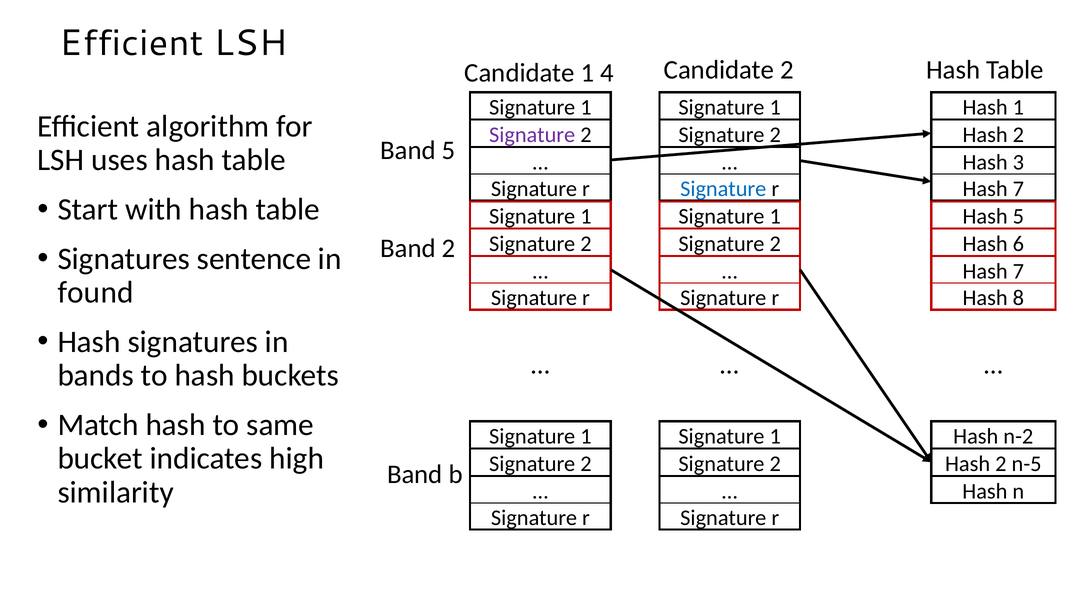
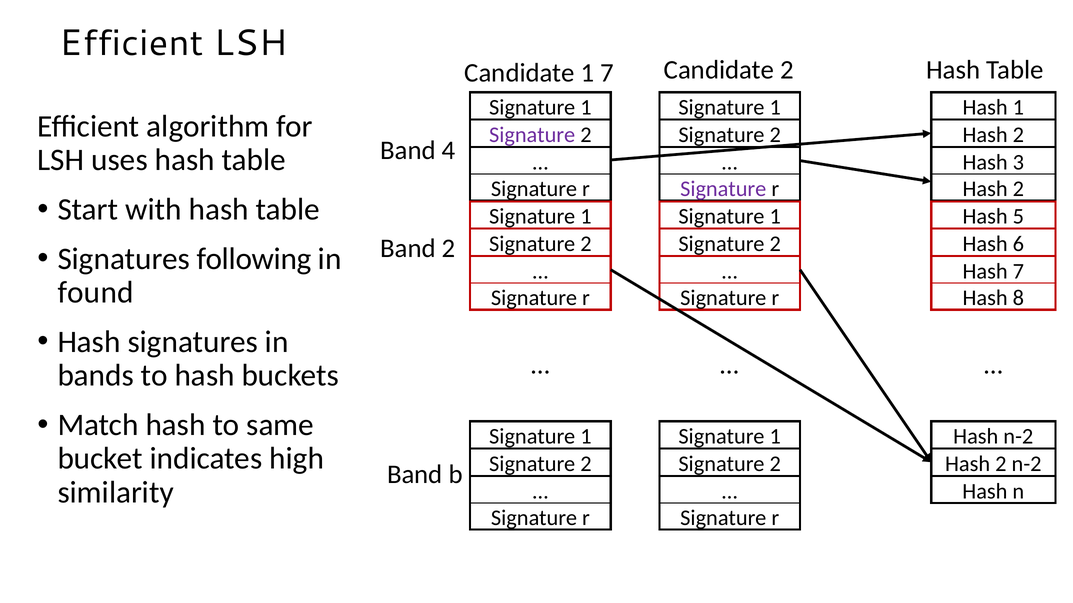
1 4: 4 -> 7 (607, 73)
Band 5: 5 -> 4 (449, 150)
Signature colour: blue -> purple (723, 189)
7: 7 -> 2 (1018, 189)
sentence: sentence -> following (254, 259)
2 n-5: n-5 -> n-2 (1027, 464)
